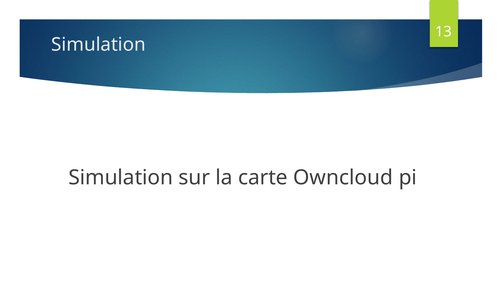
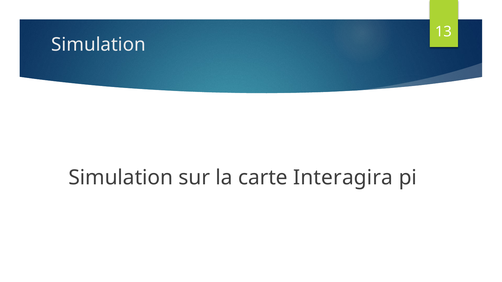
Owncloud: Owncloud -> Interagira (343, 178)
